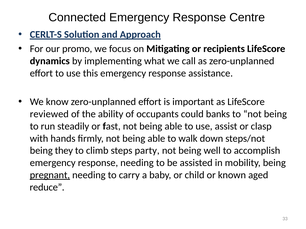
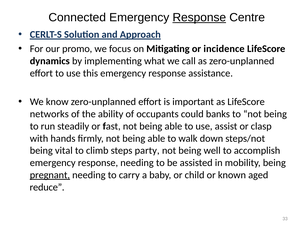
Response underline: none -> present (199, 18)
recipients: recipients -> incidence (224, 49)
reviewed: reviewed -> networks (49, 114)
they: they -> vital (64, 151)
